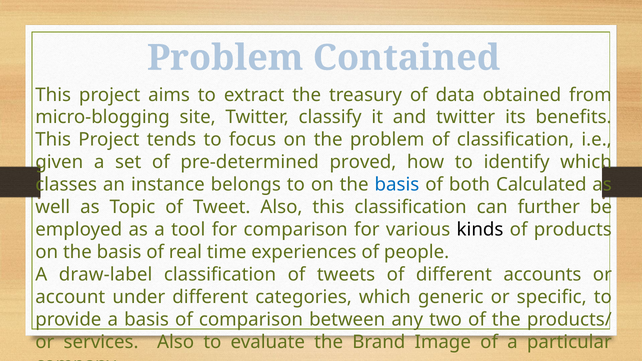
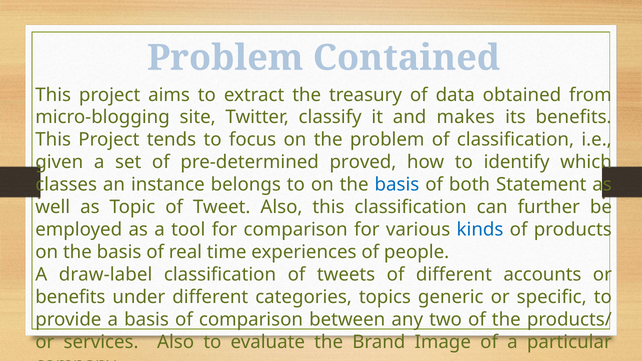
and twitter: twitter -> makes (466, 117)
Calculated: Calculated -> Statement (541, 185)
kinds colour: black -> blue (480, 230)
account: account -> benefits (70, 297)
categories which: which -> topics (385, 297)
